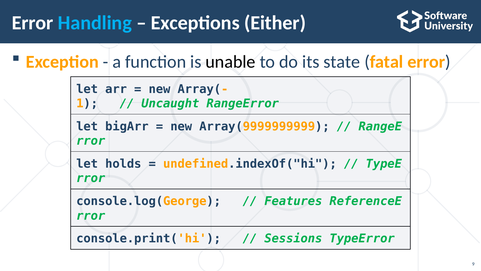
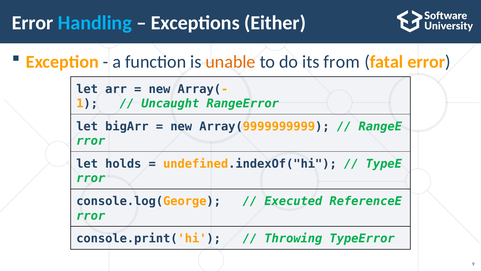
unable colour: black -> orange (231, 62)
state: state -> from (342, 62)
Features: Features -> Executed (293, 201)
Sessions: Sessions -> Throwing (293, 238)
